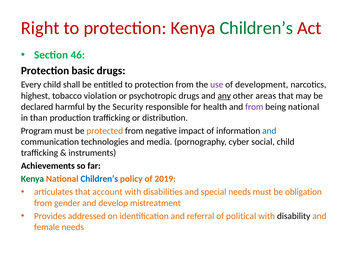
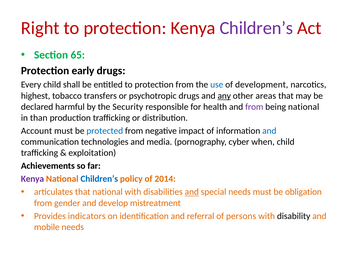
Children’s colour: green -> purple (256, 28)
46: 46 -> 65 (78, 55)
basic: basic -> early (83, 71)
use colour: purple -> blue (217, 85)
violation: violation -> transfers (100, 96)
Program: Program -> Account (37, 131)
protected colour: orange -> blue (105, 131)
social: social -> when (263, 142)
instruments: instruments -> exploitation (92, 153)
Kenya colour: green -> purple (32, 179)
2019: 2019 -> 2014 (165, 179)
that account: account -> national (108, 192)
and underline: none -> present (192, 192)
addressed: addressed -> indicators (87, 216)
political: political -> persons (241, 216)
female: female -> mobile (47, 227)
